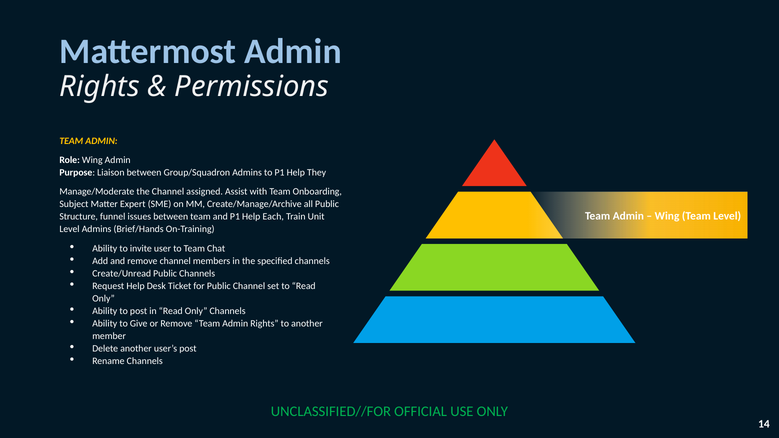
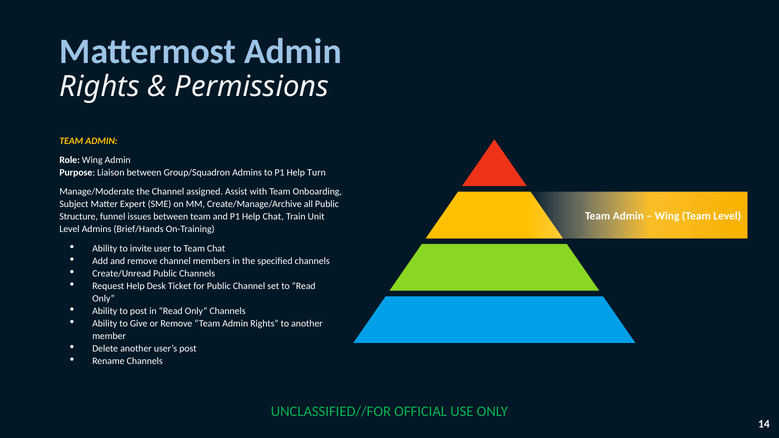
They: They -> Turn (317, 172)
Help Each: Each -> Chat (273, 216)
